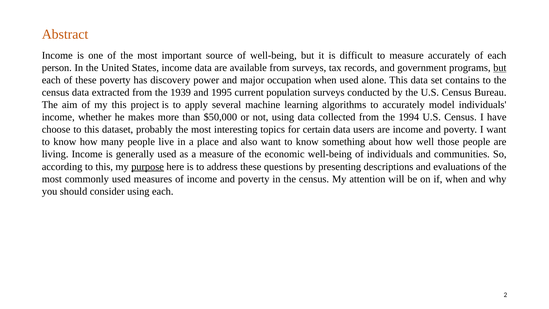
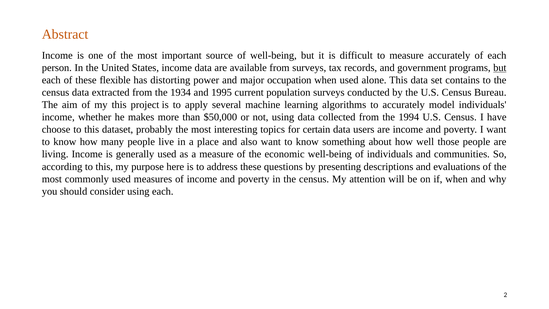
these poverty: poverty -> flexible (115, 80)
discovery: discovery -> distorting (170, 80)
1939: 1939 -> 1934 (181, 92)
purpose underline: present -> none (148, 167)
